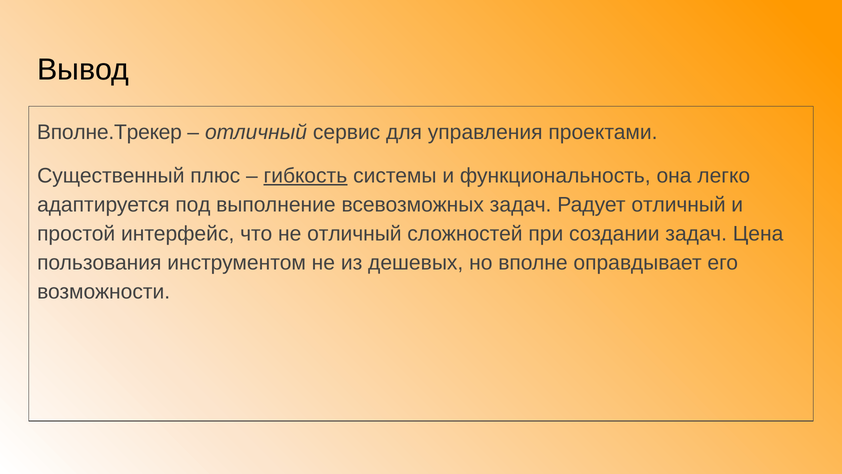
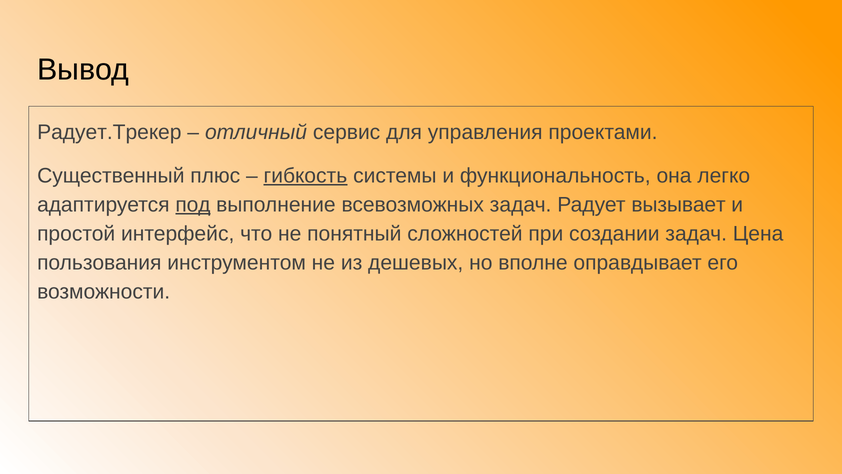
Вполне.Трекер: Вполне.Трекер -> Радует.Трекер (109, 132)
под underline: none -> present (193, 205)
Радует отличный: отличный -> вызывает (679, 205)
не отличный: отличный -> понятный (354, 234)
